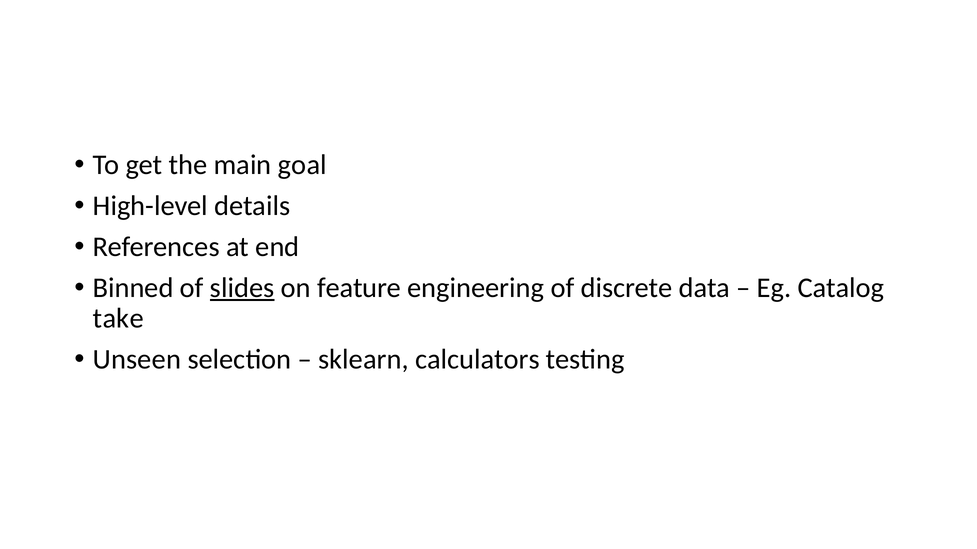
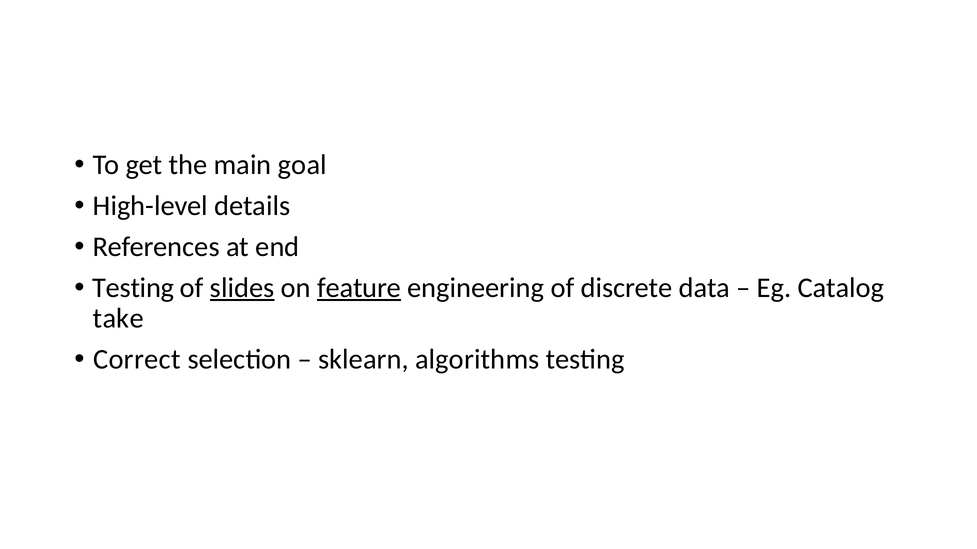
Binned: Binned -> Testing (133, 288)
feature underline: none -> present (359, 288)
Unseen: Unseen -> Correct (137, 360)
calculators: calculators -> algorithms (477, 360)
